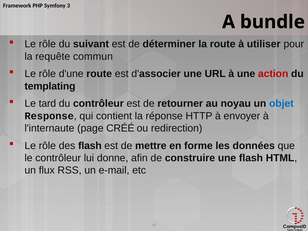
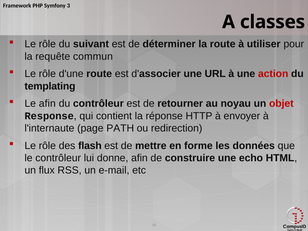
bundle: bundle -> classes (273, 22)
Le tard: tard -> afin (47, 104)
objet colour: blue -> red (281, 104)
CRÉÉ: CRÉÉ -> PATH (120, 128)
une flash: flash -> echo (251, 158)
